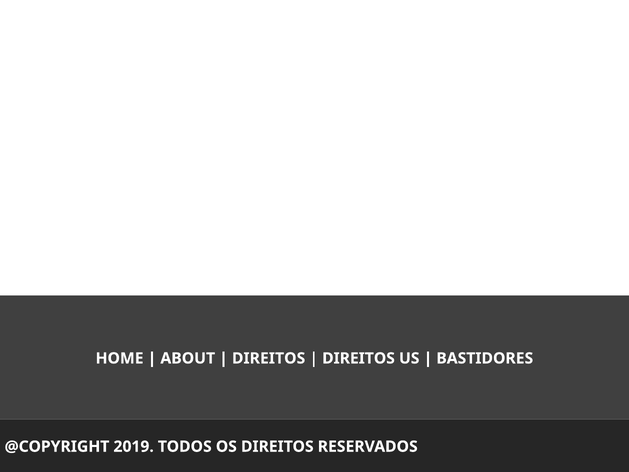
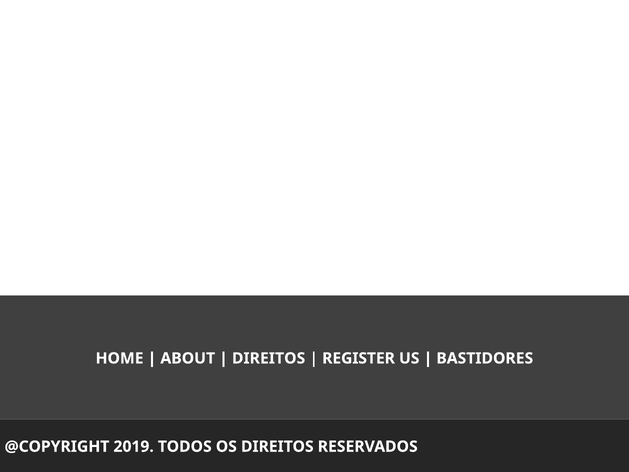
DIREITOS: DIREITOS -> REGISTER (359, 358)
